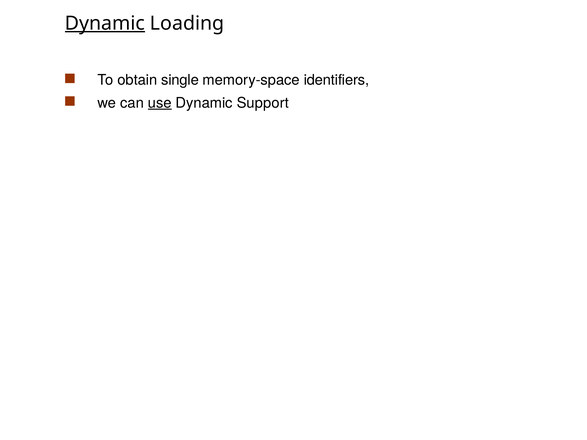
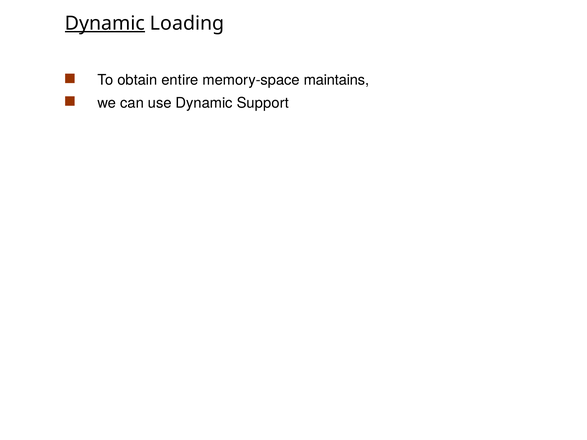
single: single -> entire (180, 80)
identifiers: identifiers -> maintains (336, 80)
use underline: present -> none (160, 103)
